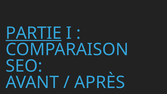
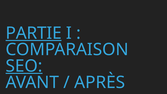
SEO underline: none -> present (24, 66)
